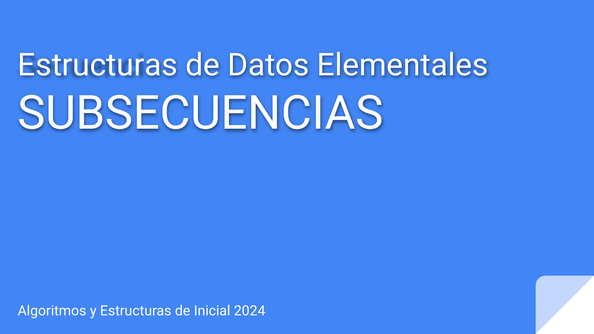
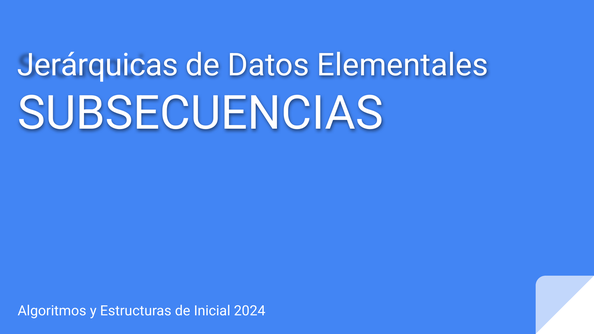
Estructuras: Estructuras -> Jerárquicas (98, 65)
